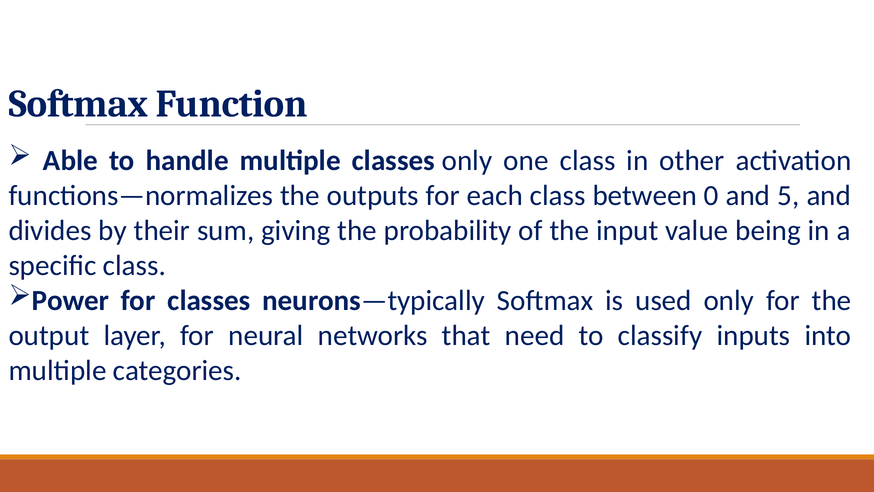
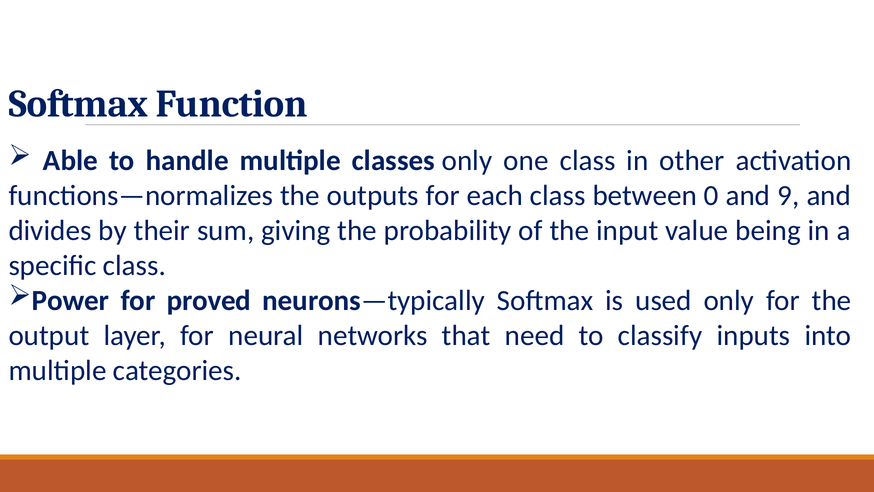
5: 5 -> 9 (788, 195)
for classes: classes -> proved (209, 300)
